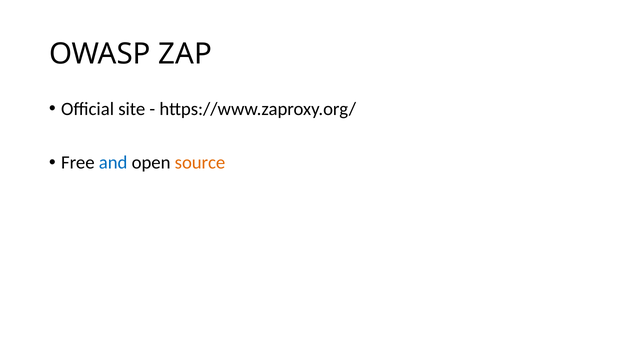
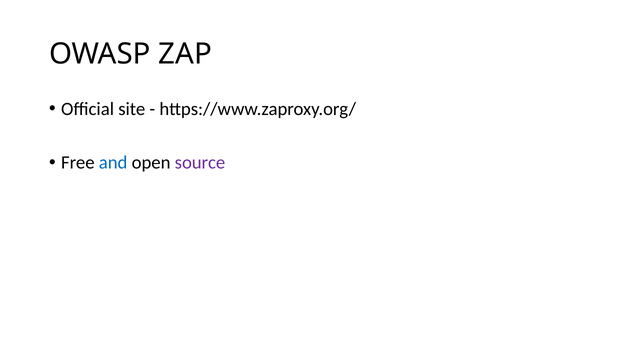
source colour: orange -> purple (200, 163)
